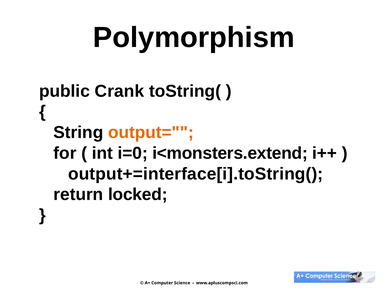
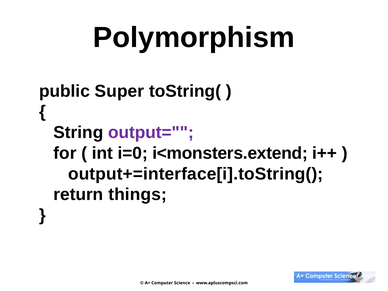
Crank: Crank -> Super (119, 91)
output= colour: orange -> purple (151, 132)
locked: locked -> things (138, 195)
